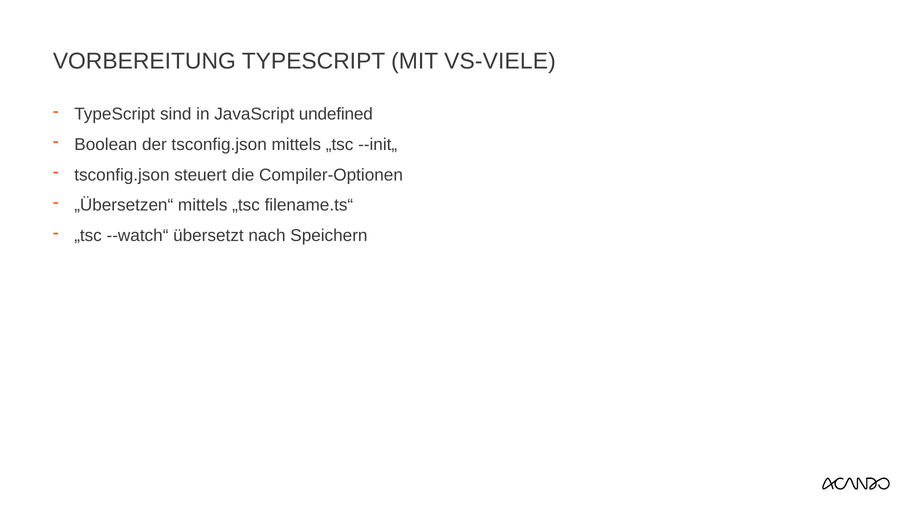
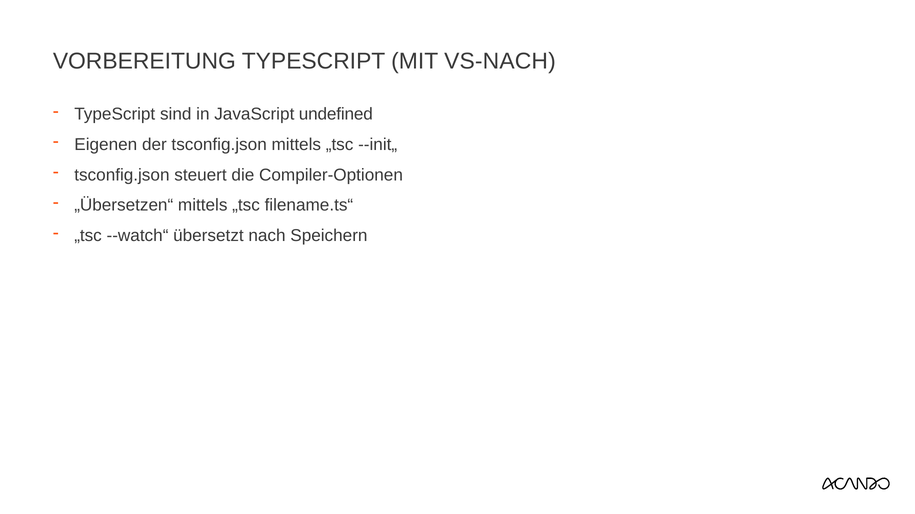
VS-VIELE: VS-VIELE -> VS-NACH (500, 61)
Boolean: Boolean -> Eigenen (106, 145)
